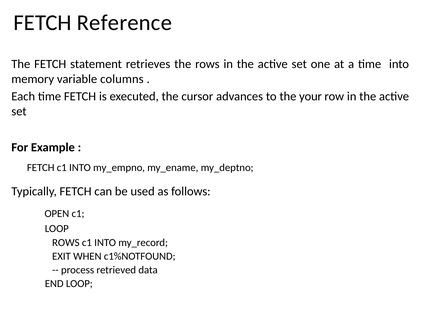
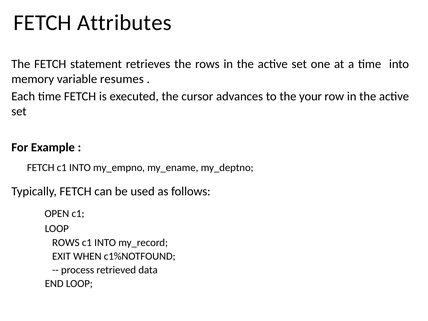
Reference: Reference -> Attributes (124, 23)
columns: columns -> resumes (122, 79)
